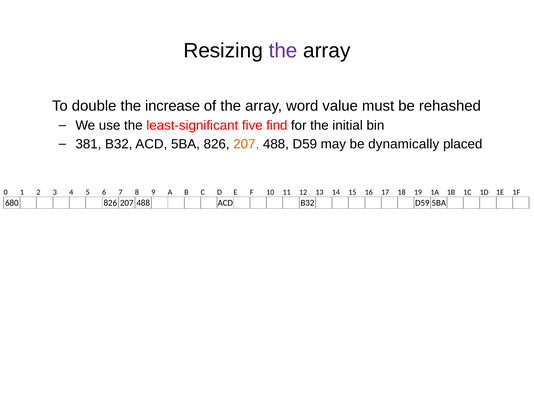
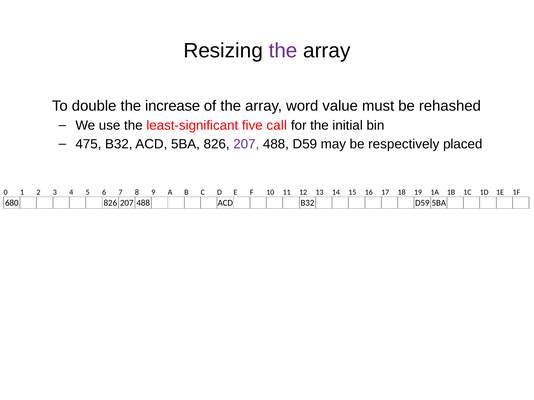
find: find -> call (277, 126)
381: 381 -> 475 (88, 144)
207 colour: orange -> purple (246, 144)
dynamically: dynamically -> respectively (404, 144)
